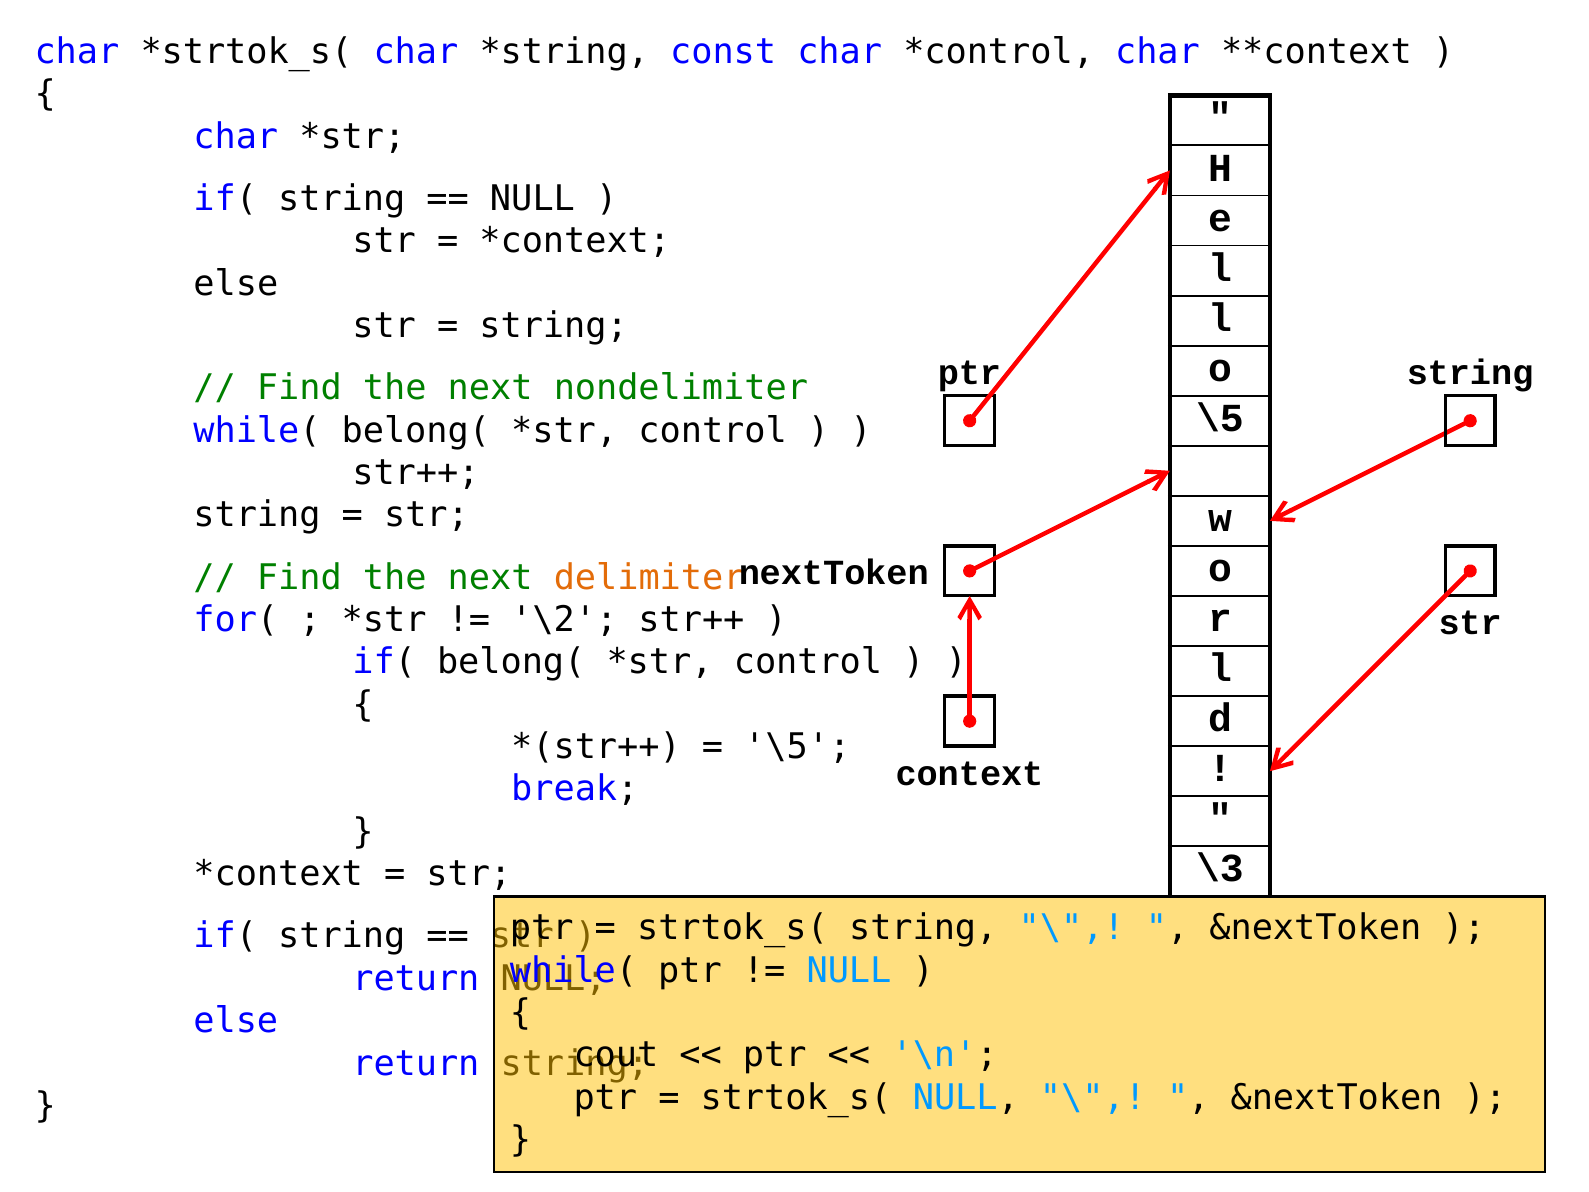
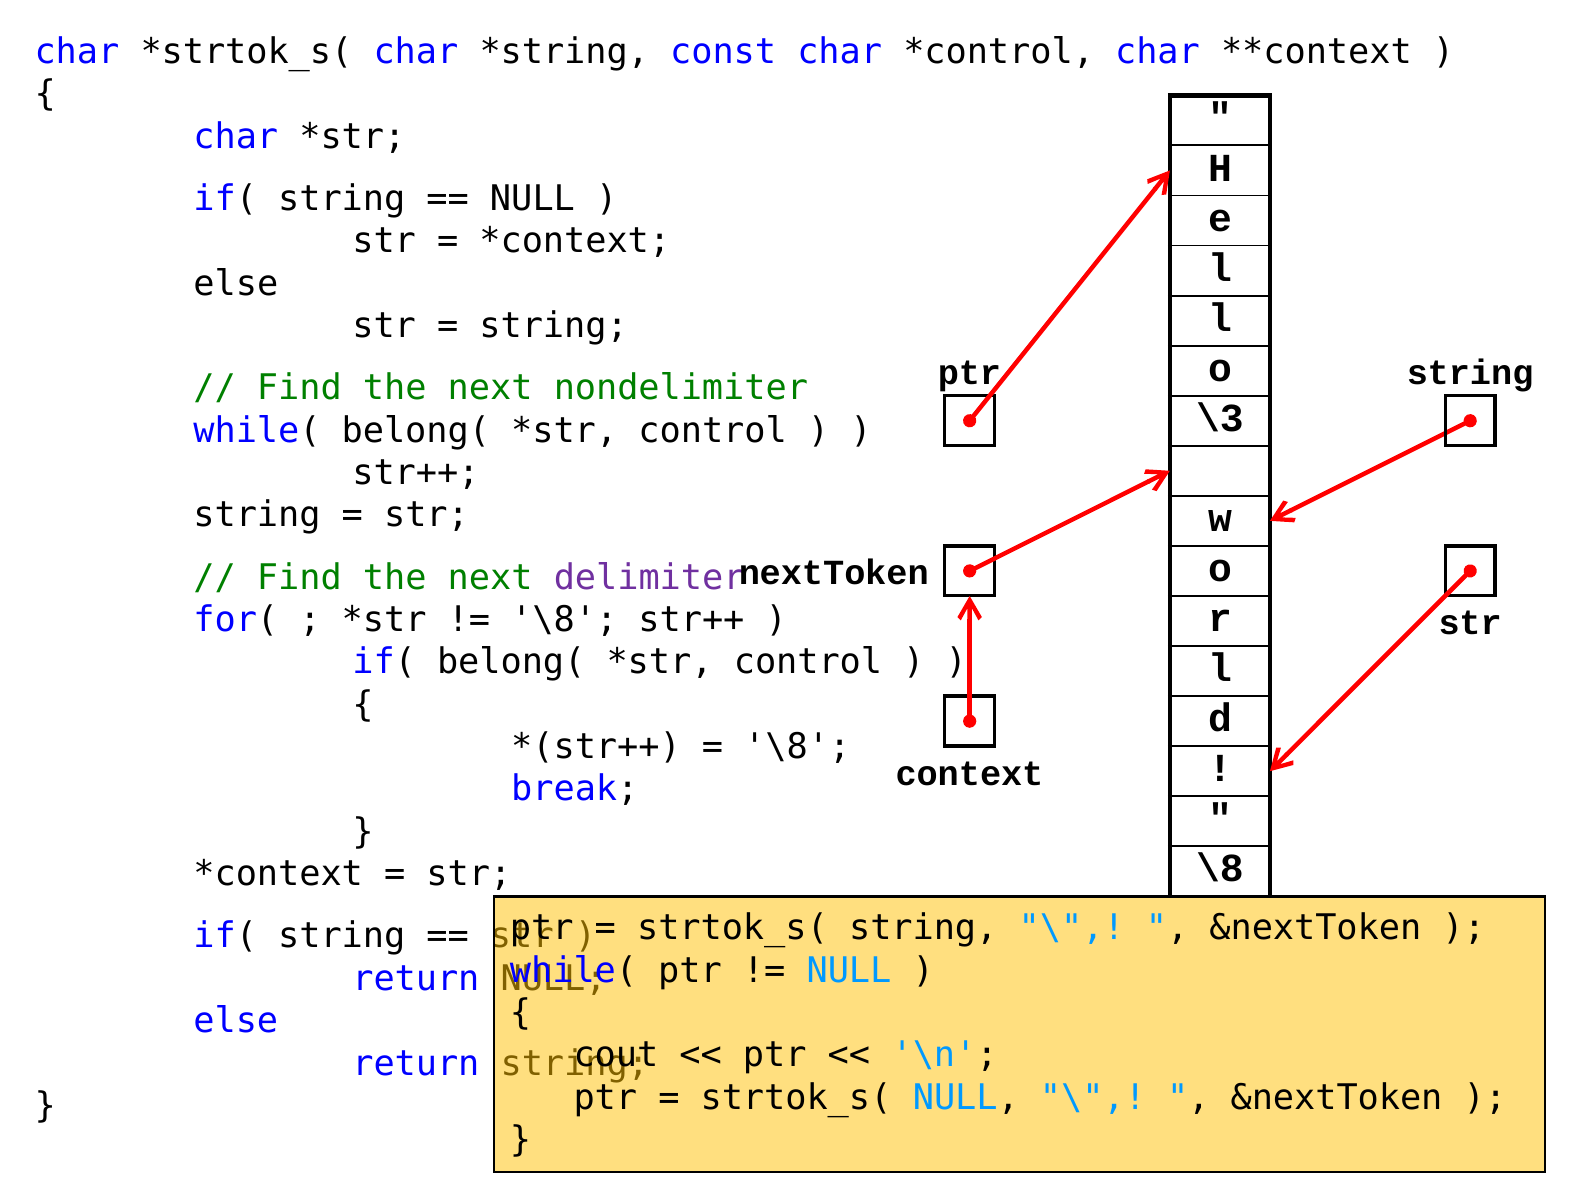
\5: \5 -> \3 (1220, 418)
delimiter colour: orange -> purple (649, 577)
\2: \2 -> \8 (564, 620)
\5: \5 -> \8 (797, 747)
\3: \3 -> \8 (1220, 869)
